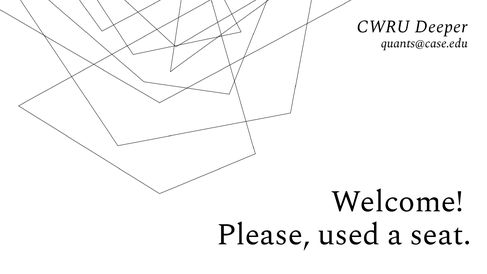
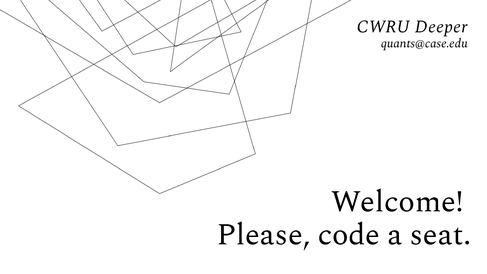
used: used -> code (349, 234)
